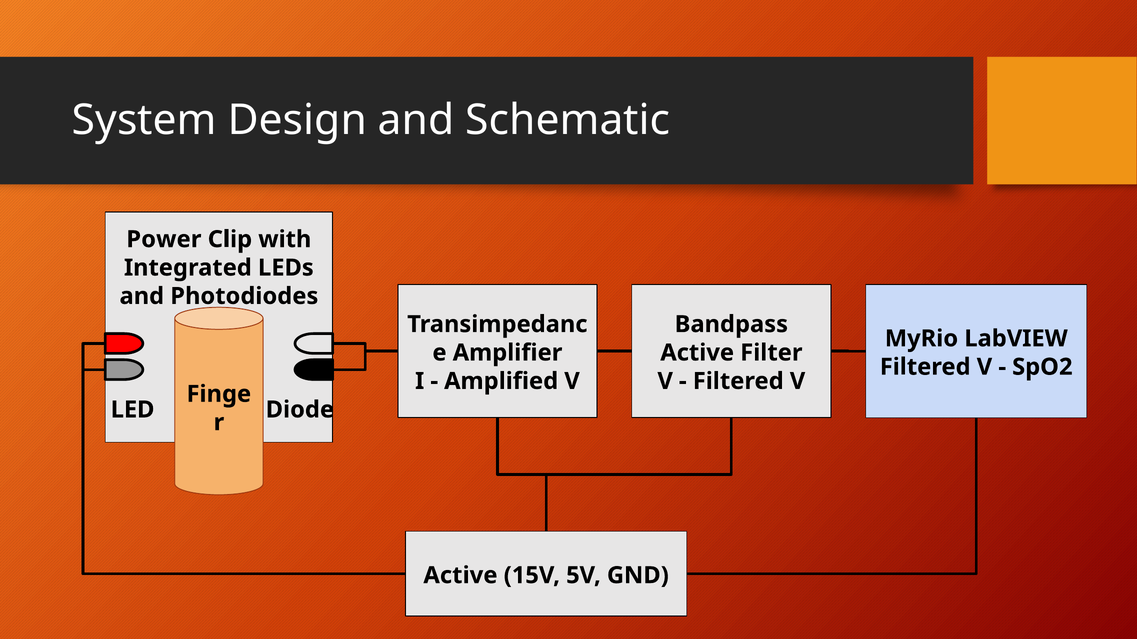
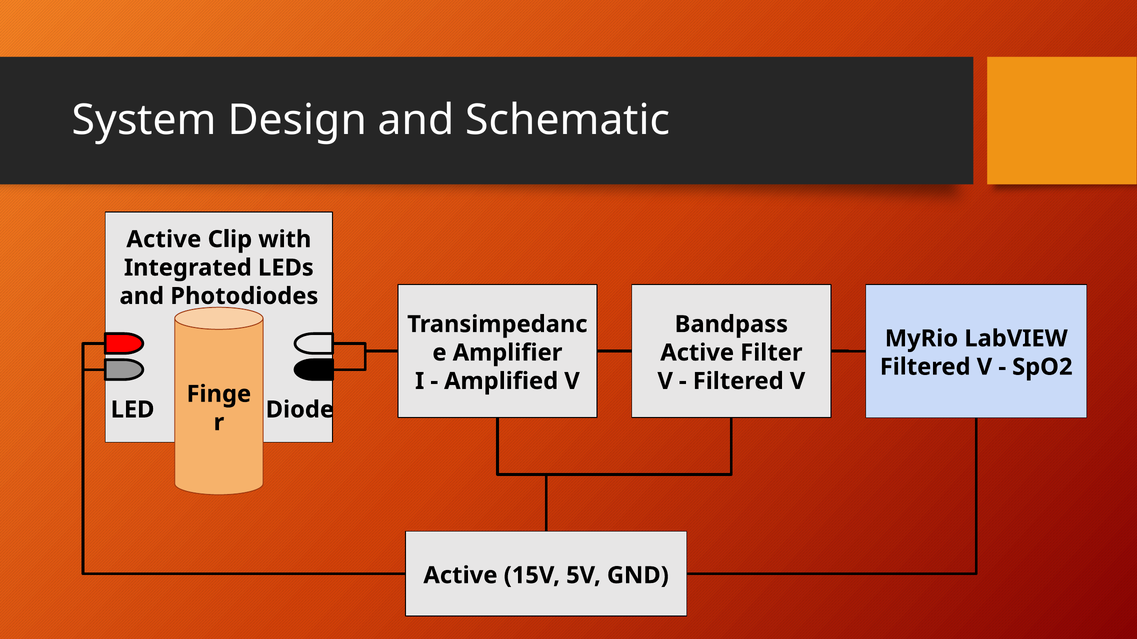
Power: Power -> Active (164, 240)
